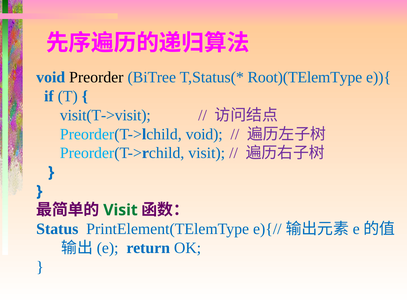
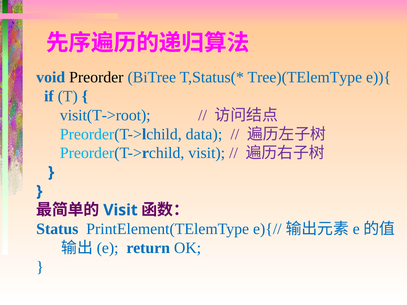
Root)(TElemType: Root)(TElemType -> Tree)(TElemType (305, 77)
visit(T->visit: visit(T->visit -> visit(T->root (105, 115)
Preorder(T->lchild void: void -> data (204, 134)
Visit colour: green -> blue (121, 210)
